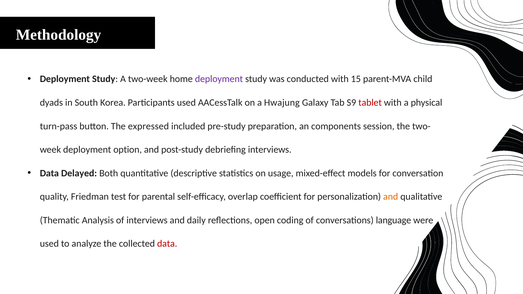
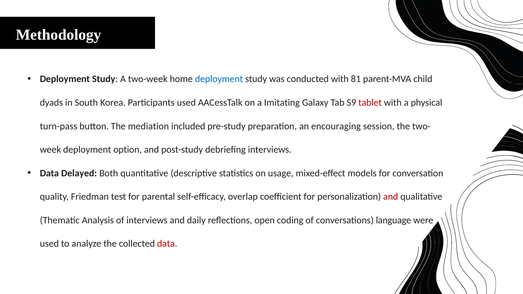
deployment colour: purple -> blue (219, 79)
15: 15 -> 81 (356, 79)
Hwajung: Hwajung -> Imitating (282, 103)
expressed: expressed -> mediation (148, 126)
components: components -> encouraging (336, 126)
and colour: orange -> red (391, 197)
